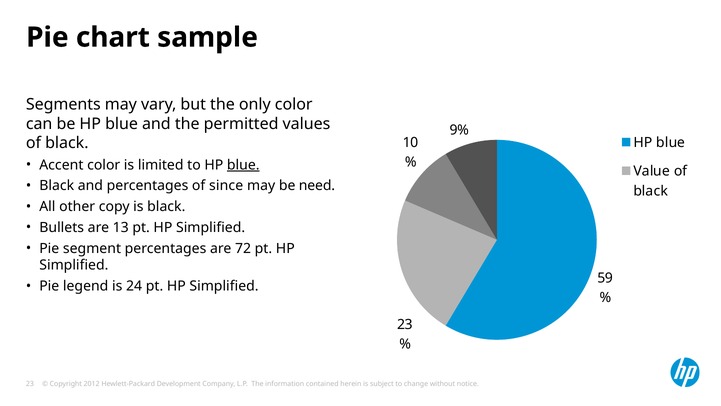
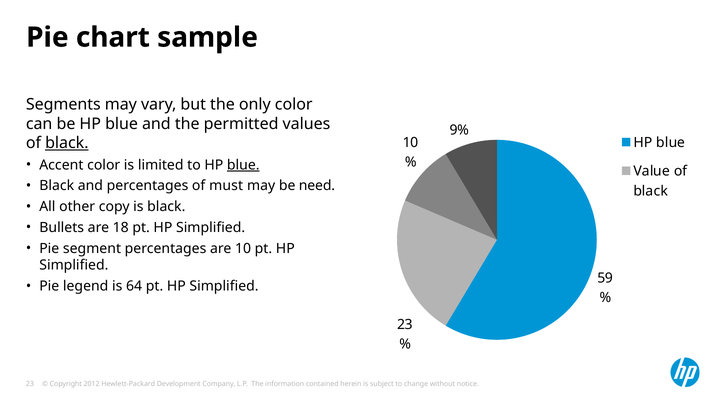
black underline: none -> present (67, 143)
since: since -> must (226, 186)
13: 13 -> 18 (121, 227)
are 72: 72 -> 10 (243, 248)
24: 24 -> 64 (134, 286)
